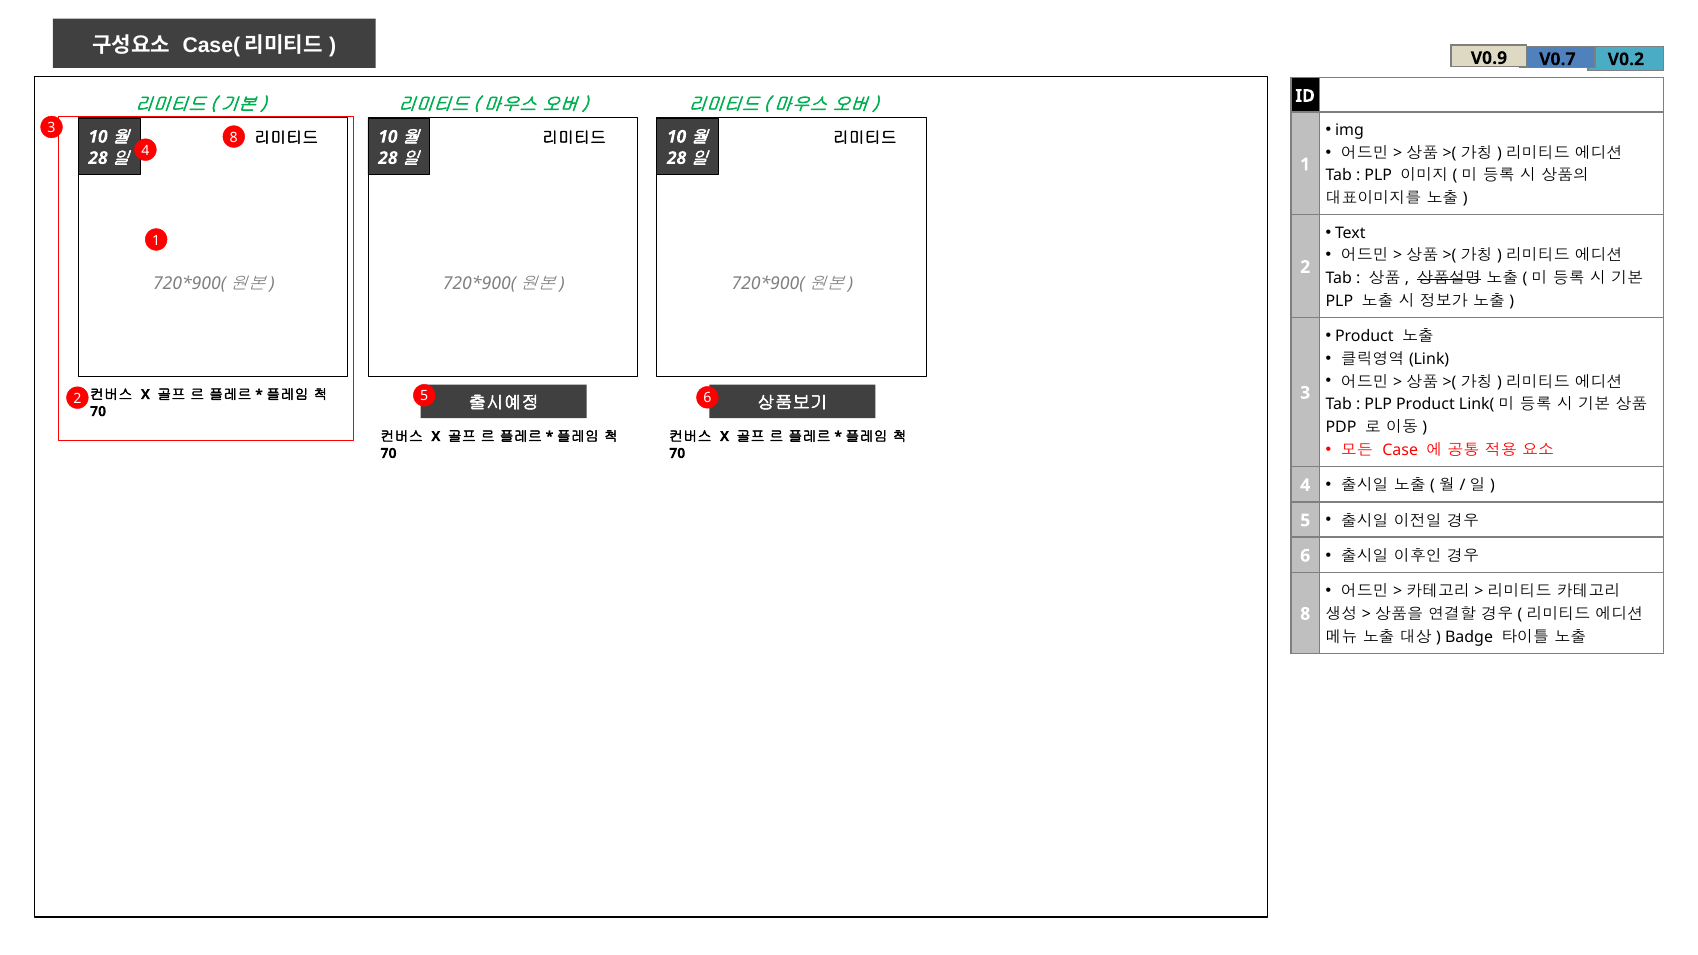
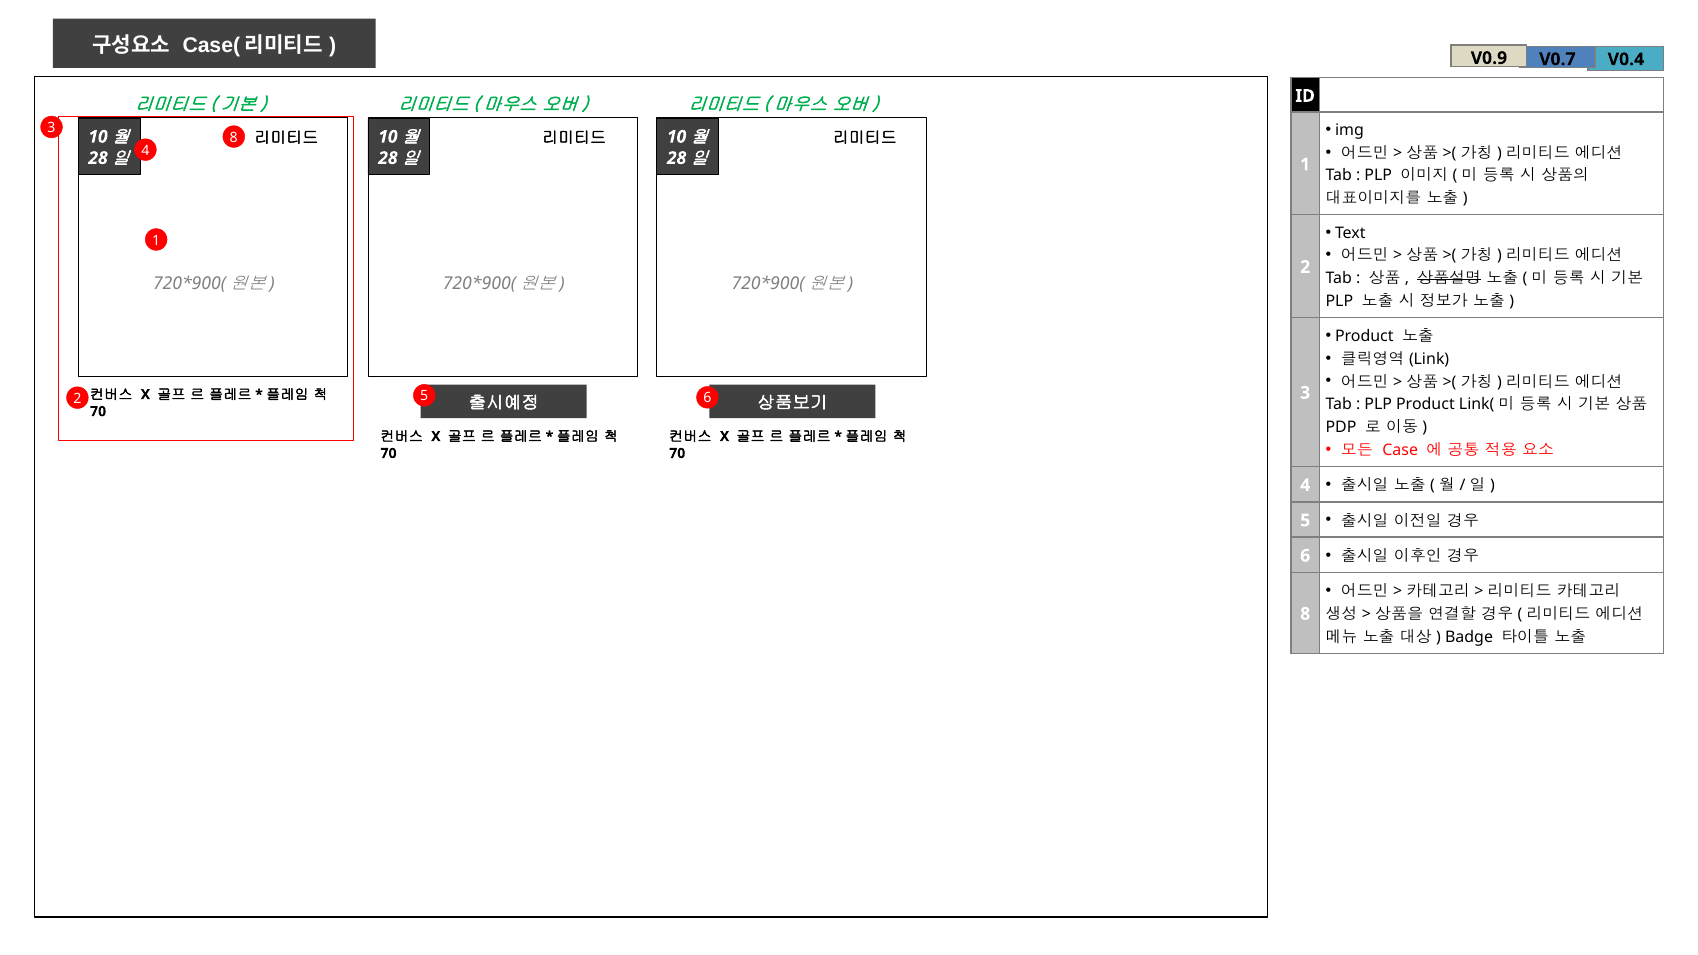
V0.2: V0.2 -> V0.4 (1626, 59)
